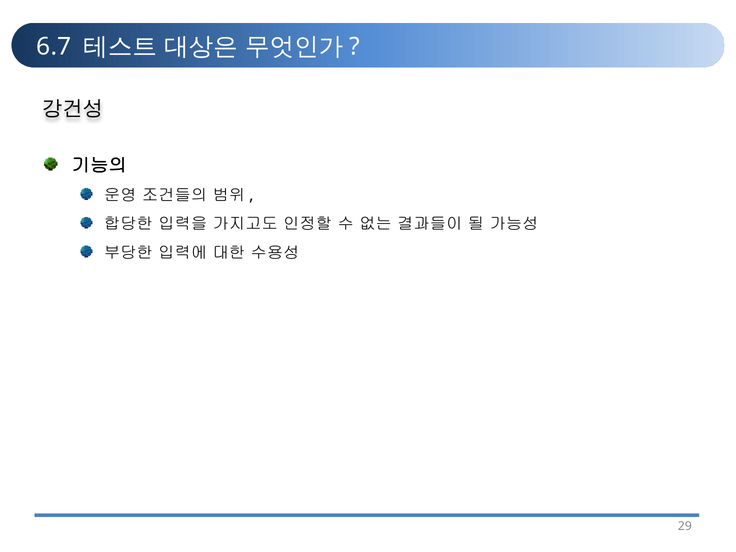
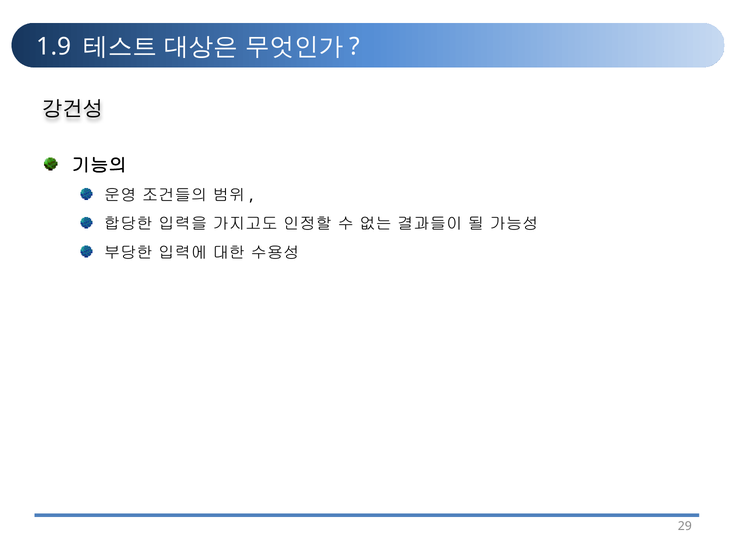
6.7: 6.7 -> 1.9 (54, 46)
